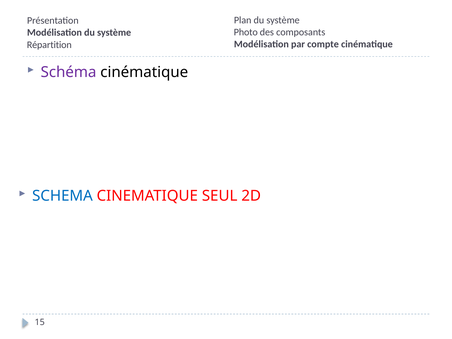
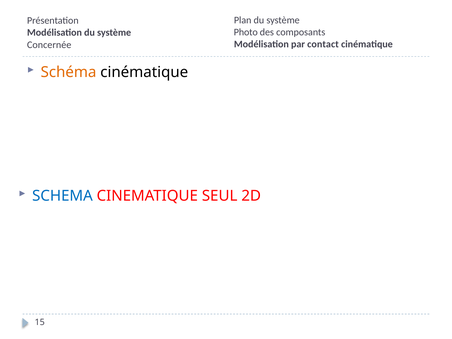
compte: compte -> contact (323, 44)
Répartition: Répartition -> Concernée (49, 45)
Schéma colour: purple -> orange (69, 72)
